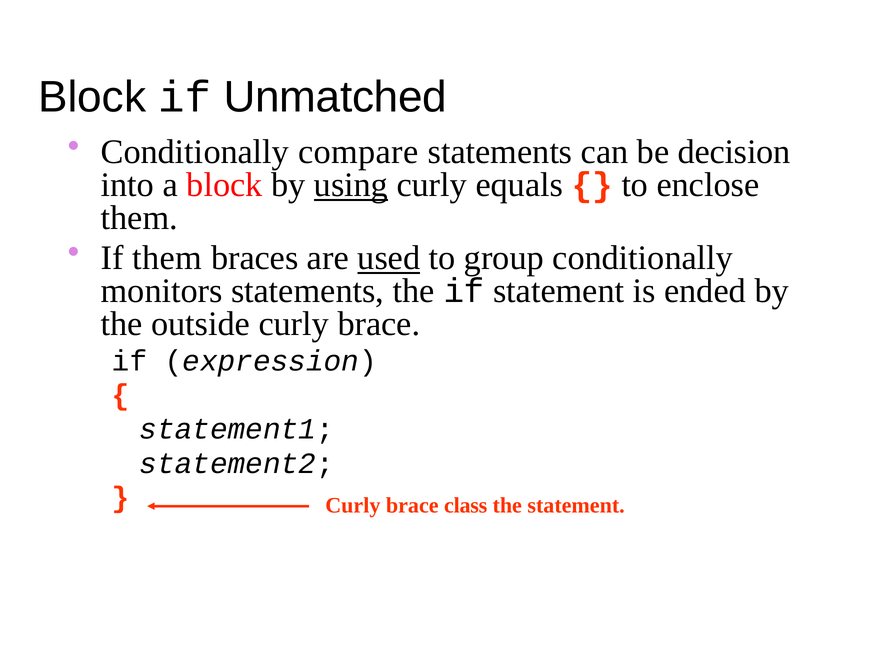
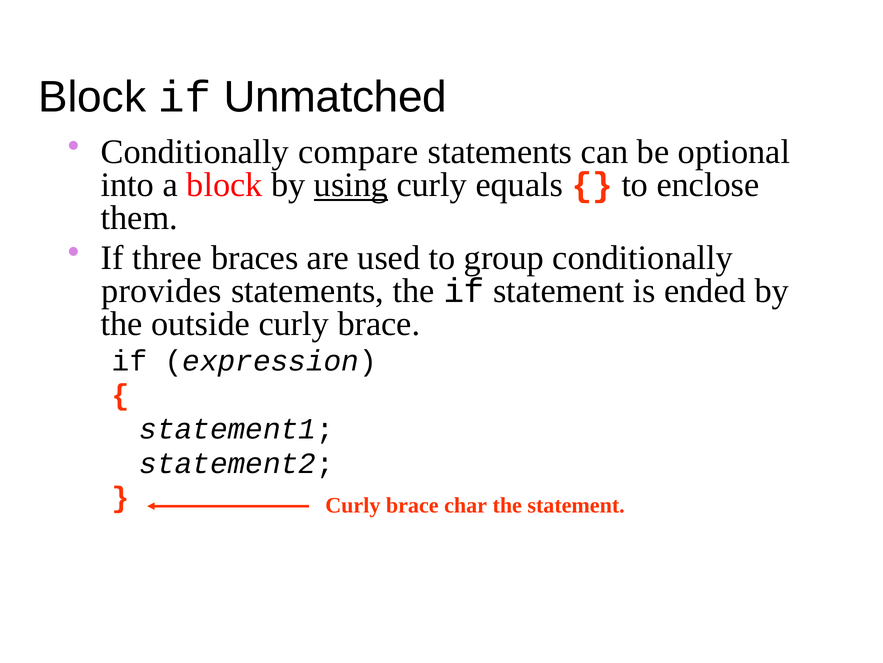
decision: decision -> optional (734, 152)
If them: them -> three (167, 258)
used underline: present -> none (389, 258)
monitors: monitors -> provides (161, 291)
class: class -> char (466, 505)
